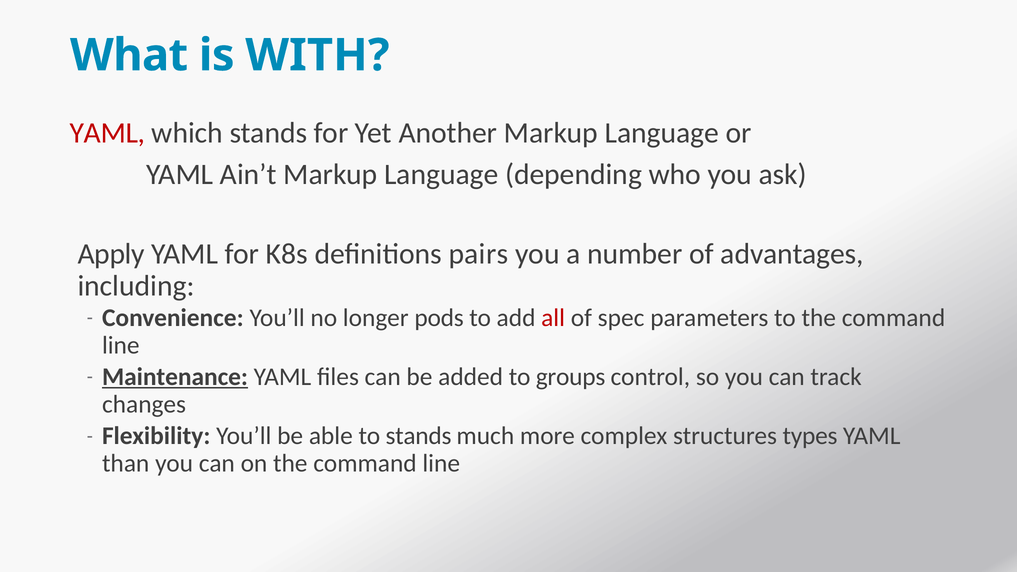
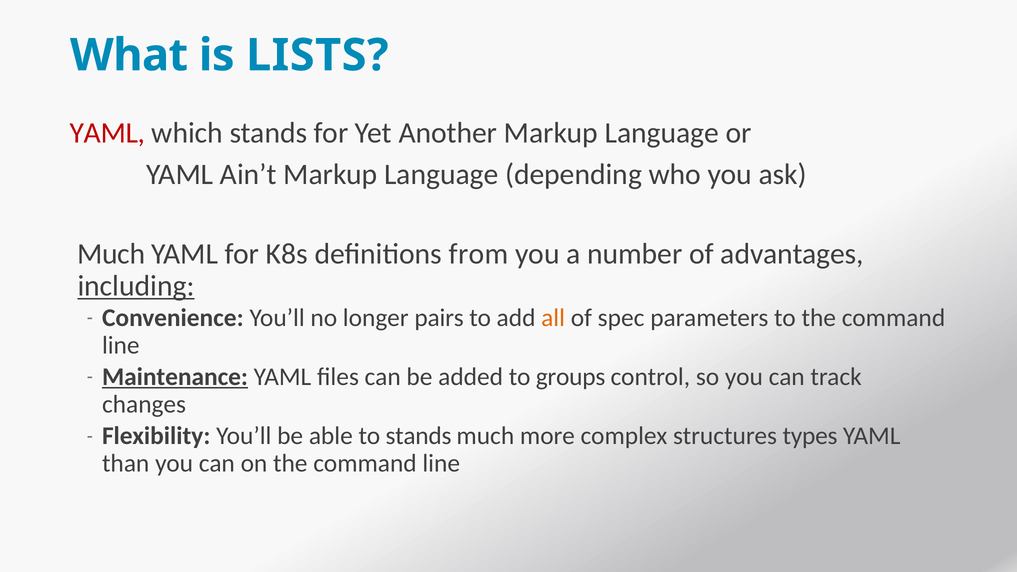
WITH: WITH -> LISTS (317, 55)
Apply: Apply -> Much (111, 254)
pairs: pairs -> from (478, 254)
including underline: none -> present (136, 286)
pods: pods -> pairs (439, 318)
all colour: red -> orange (553, 318)
